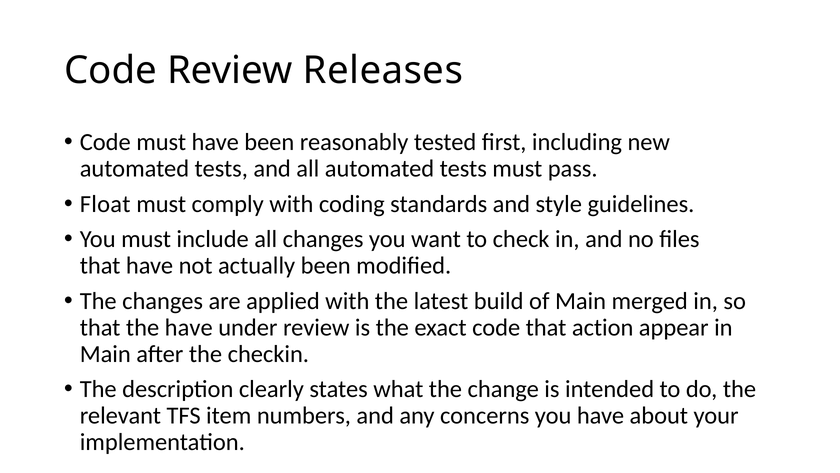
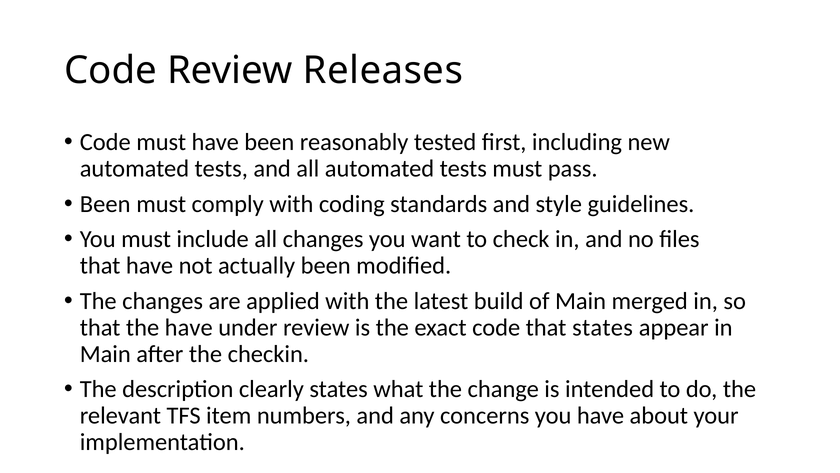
Float: Float -> Been (105, 204)
that action: action -> states (603, 327)
